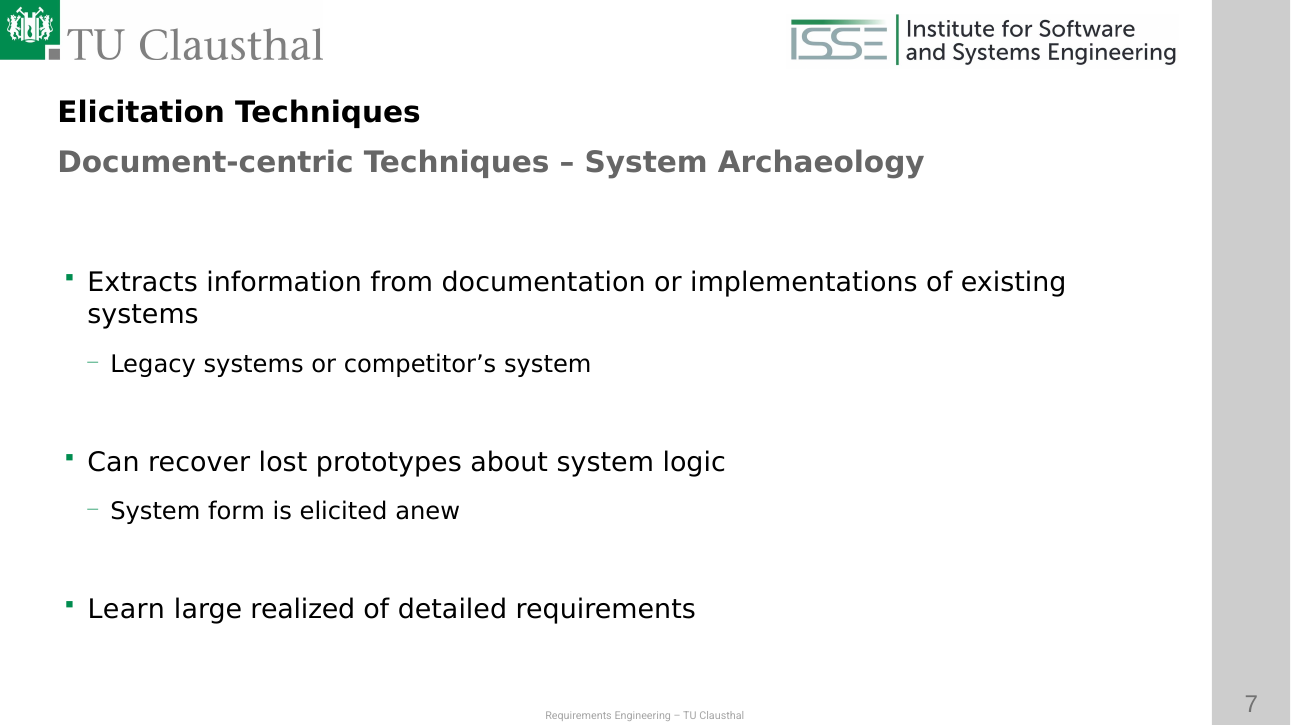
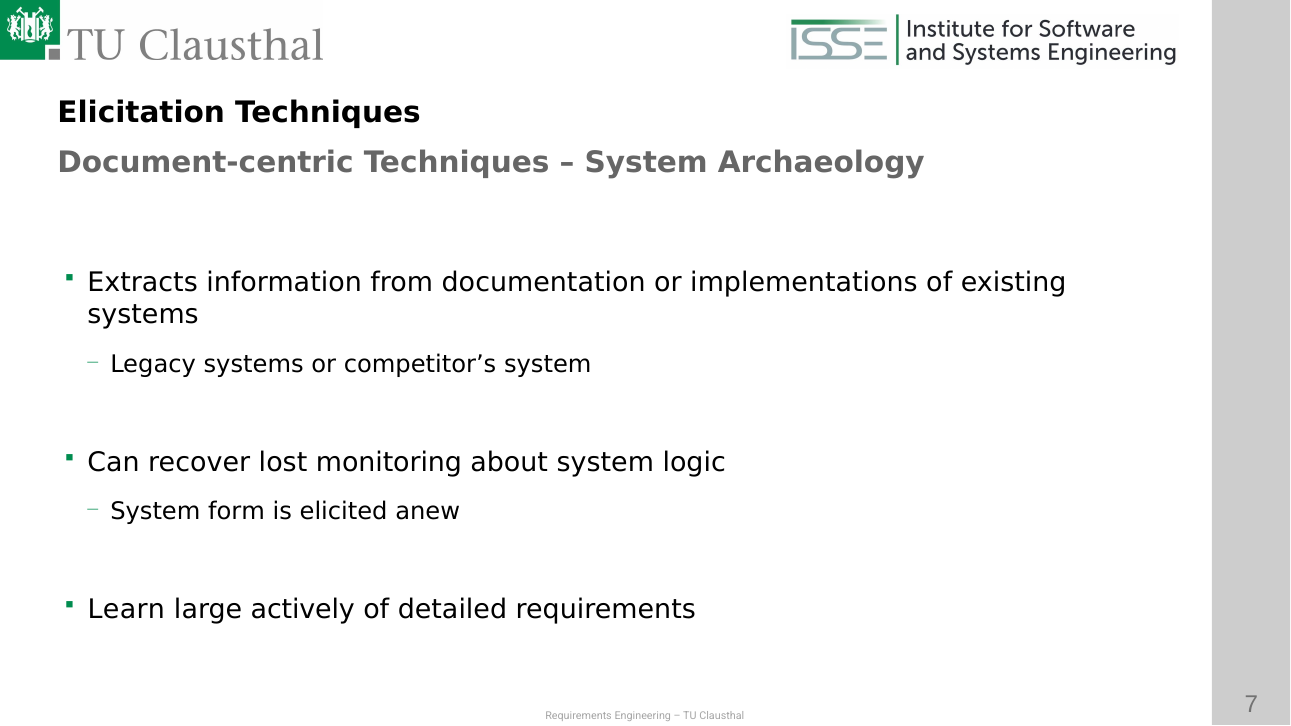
prototypes: prototypes -> monitoring (389, 462)
realized: realized -> actively (303, 610)
